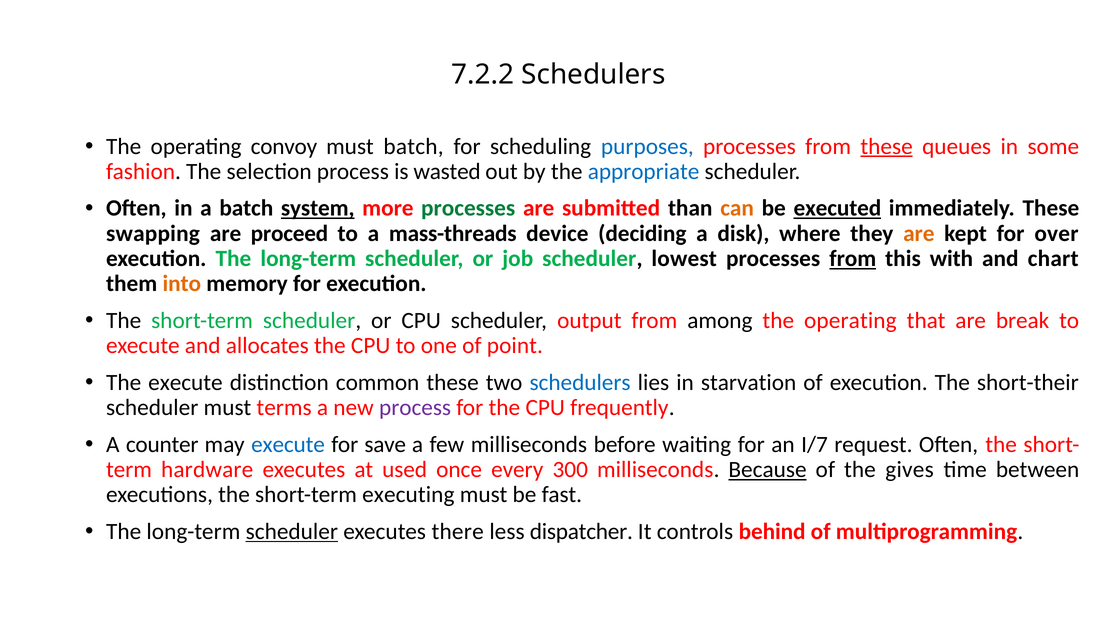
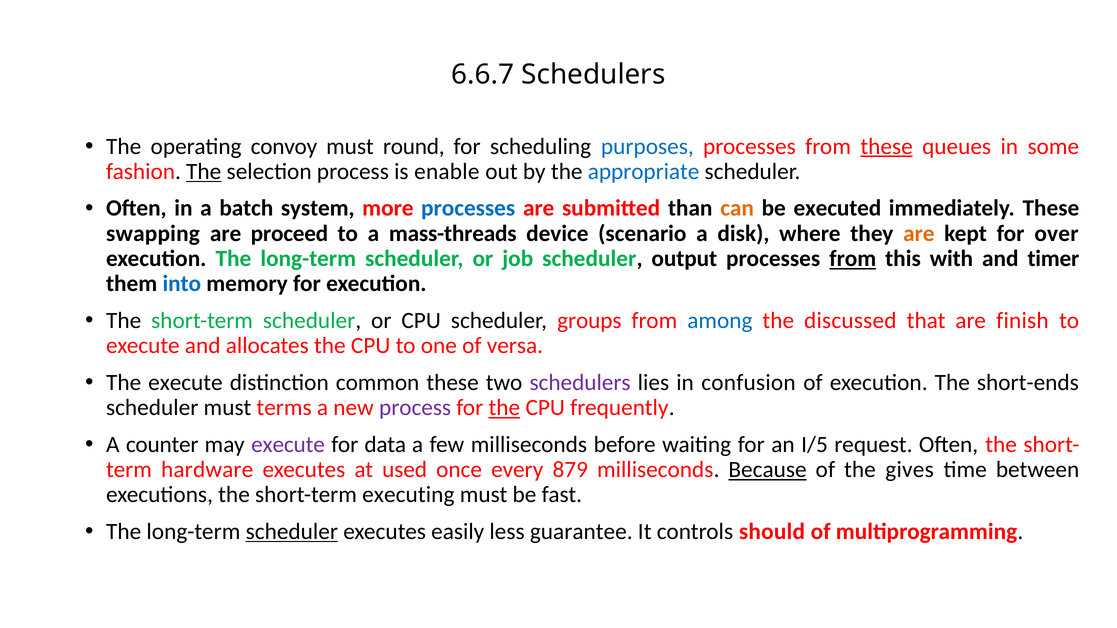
7.2.2: 7.2.2 -> 6.6.7 (483, 74)
must batch: batch -> round (414, 146)
The underline: none -> present (204, 172)
wasted: wasted -> enable (447, 172)
system underline: present -> none (318, 208)
processes colour: green -> blue (468, 208)
executed underline: present -> none (837, 208)
deciding: deciding -> scenario (642, 234)
lowest: lowest -> output (684, 259)
chart: chart -> timer (1053, 259)
into colour: orange -> blue (182, 284)
output: output -> groups (589, 321)
among colour: black -> blue (720, 321)
operating: operating -> discussed (850, 321)
break: break -> finish (1022, 321)
point: point -> versa (515, 346)
schedulers colour: blue -> purple (580, 383)
starvation: starvation -> confusion (748, 383)
short-their: short-their -> short-ends (1028, 383)
the underline: none -> present (504, 408)
execute colour: blue -> purple (288, 445)
save: save -> data (385, 445)
I/7: I/7 -> I/5 (814, 445)
300: 300 -> 879 (570, 470)
there: there -> easily (458, 532)
dispatcher: dispatcher -> guarantee (581, 532)
behind: behind -> should (772, 532)
